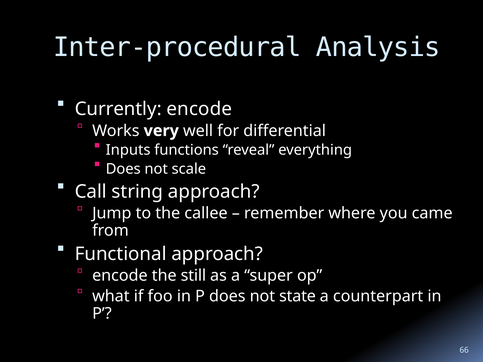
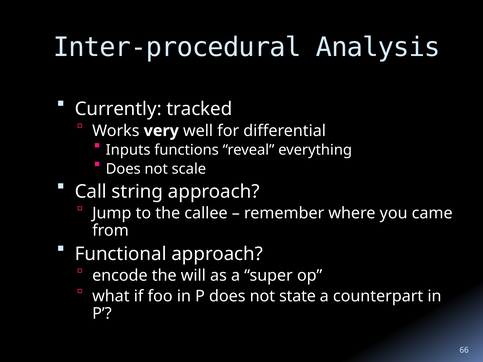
Currently encode: encode -> tracked (199, 109)
still: still -> will (193, 276)
